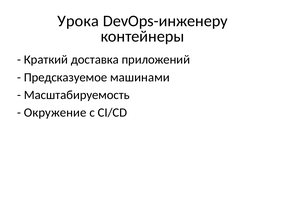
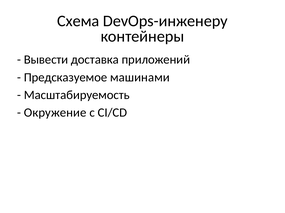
Урока: Урока -> Схема (78, 21)
Краткий: Краткий -> Вывести (46, 60)
